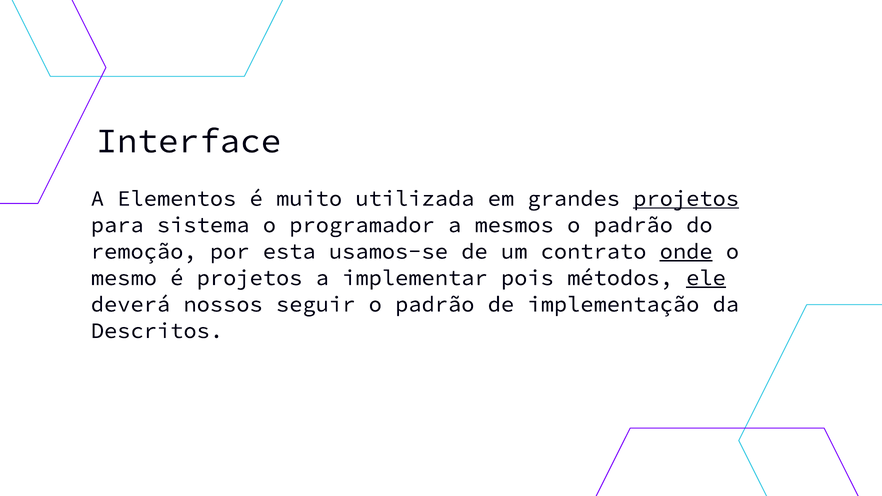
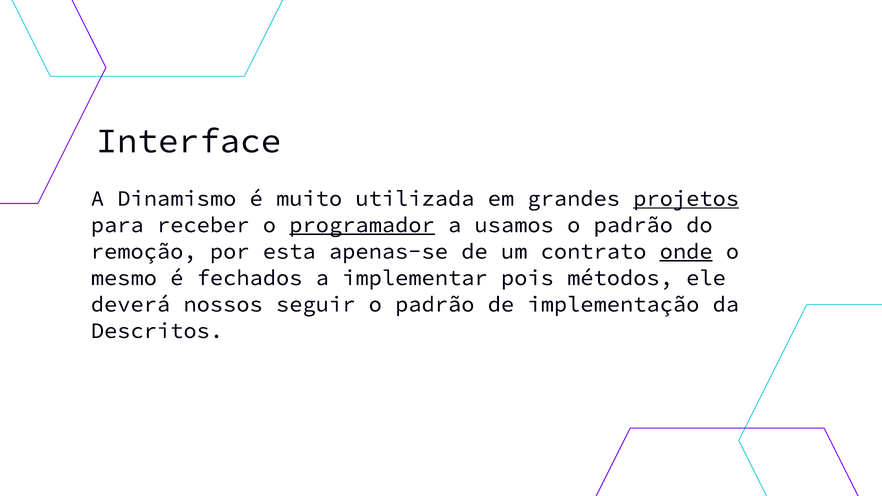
Elementos: Elementos -> Dinamismo (177, 199)
sistema: sistema -> receber (203, 225)
programador underline: none -> present (362, 225)
mesmos: mesmos -> usamos (514, 225)
usamos-se: usamos-se -> apenas-se (388, 251)
é projetos: projetos -> fechados (250, 278)
ele underline: present -> none (706, 278)
